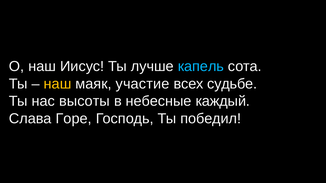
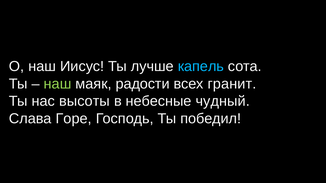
наш colour: yellow -> light green (58, 84)
участие: участие -> радости (143, 84)
судьбе: судьбе -> гранит (232, 84)
каждый: каждый -> чудный (223, 101)
